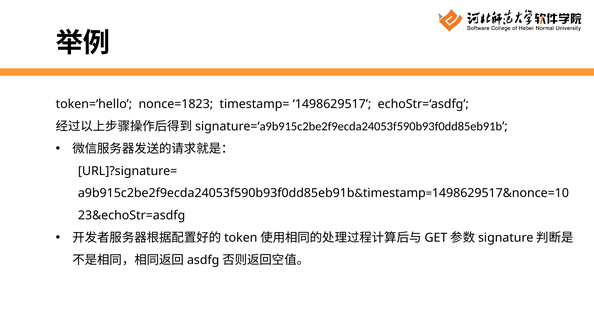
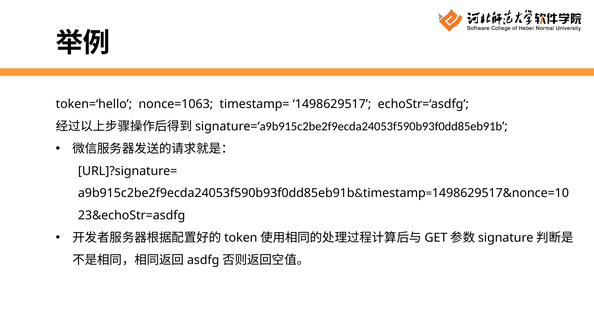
nonce=1823: nonce=1823 -> nonce=1063 (176, 104)
